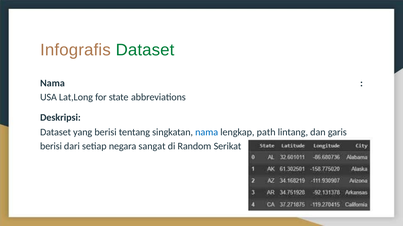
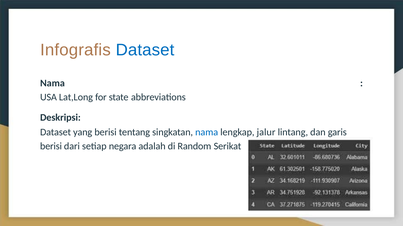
Dataset colour: green -> blue (145, 50)
path: path -> jalur (266, 133)
sangat: sangat -> adalah (152, 147)
